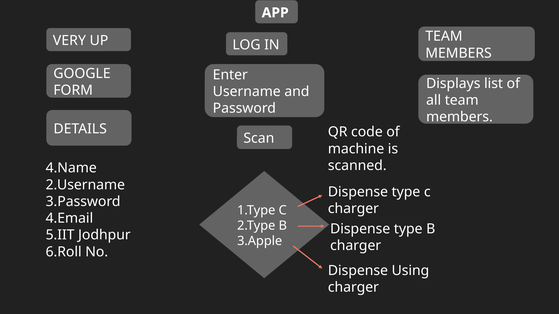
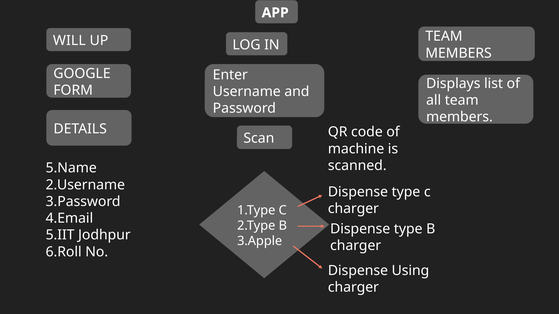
VERY: VERY -> WILL (69, 41)
4.Name: 4.Name -> 5.Name (71, 168)
